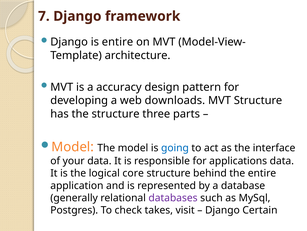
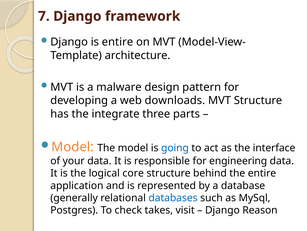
accuracy: accuracy -> malware (119, 87)
the structure: structure -> integrate (116, 113)
applications: applications -> engineering (238, 160)
databases colour: purple -> blue (173, 197)
Certain: Certain -> Reason (260, 210)
